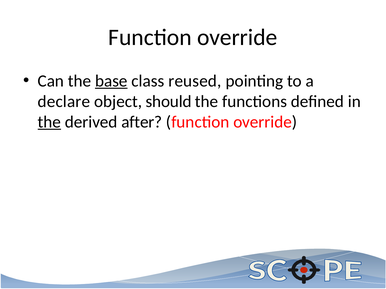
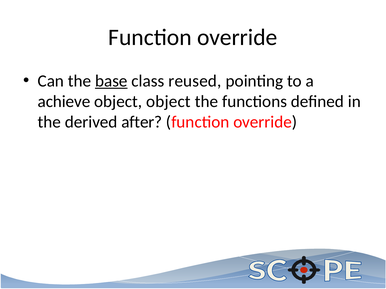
declare: declare -> achieve (64, 102)
object should: should -> object (168, 102)
the underline: present -> none (49, 122)
